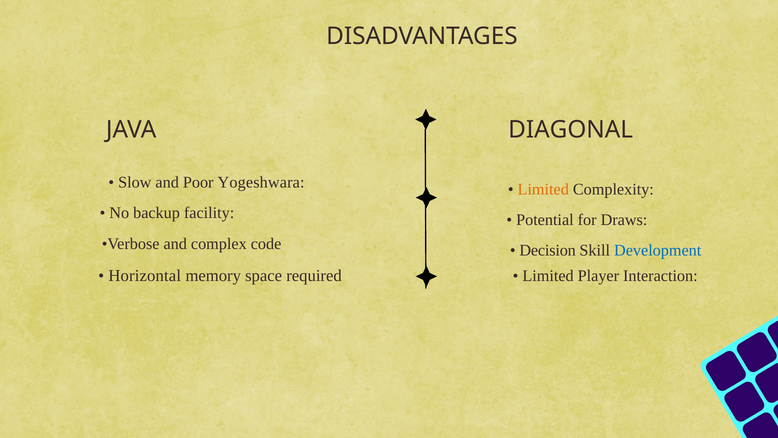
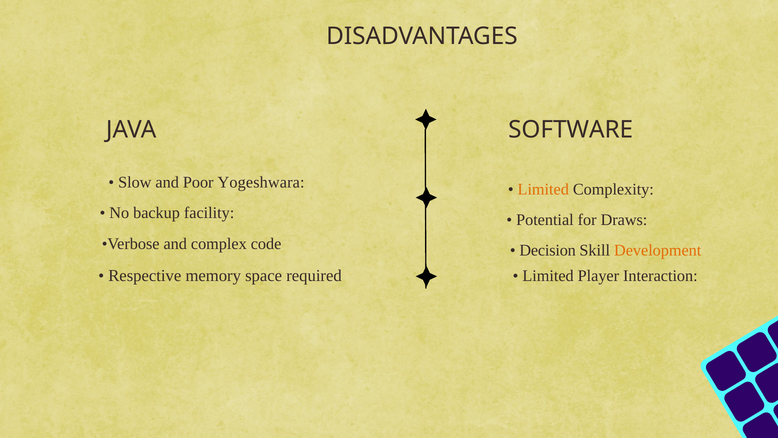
DIAGONAL: DIAGONAL -> SOFTWARE (571, 129)
Development colour: blue -> orange (658, 250)
Horizontal: Horizontal -> Respective (145, 276)
